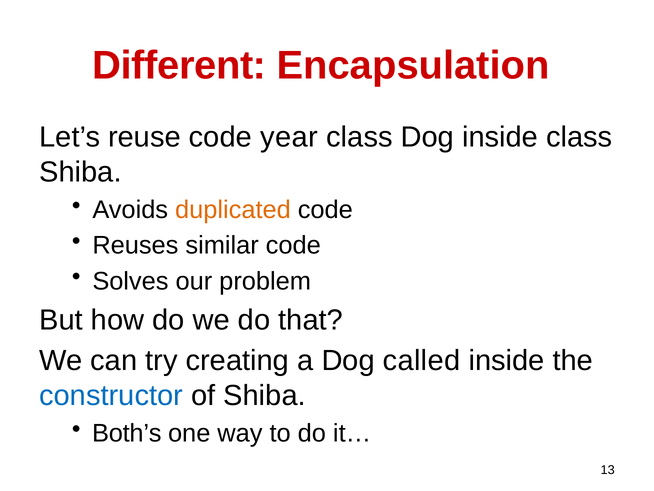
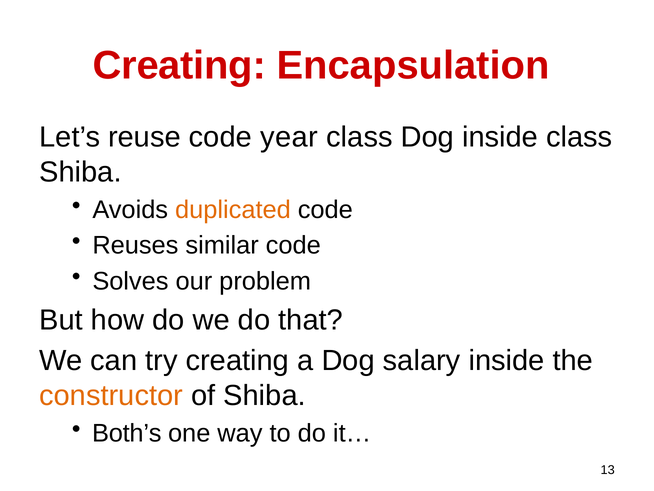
Different: Different -> Creating (179, 65)
called: called -> salary (422, 360)
constructor colour: blue -> orange (111, 395)
